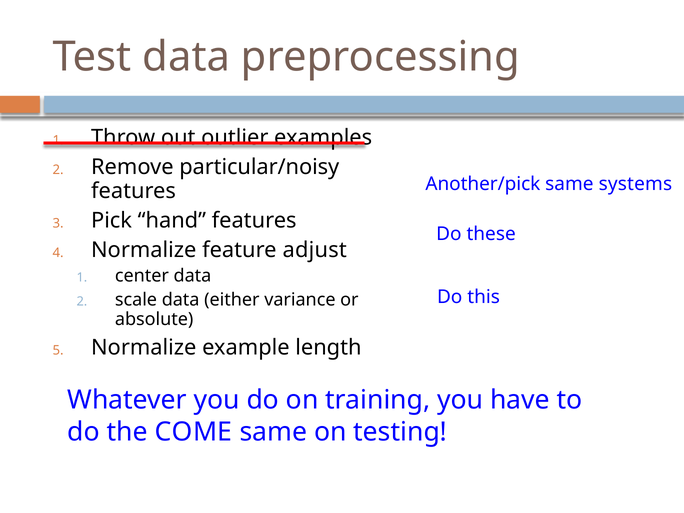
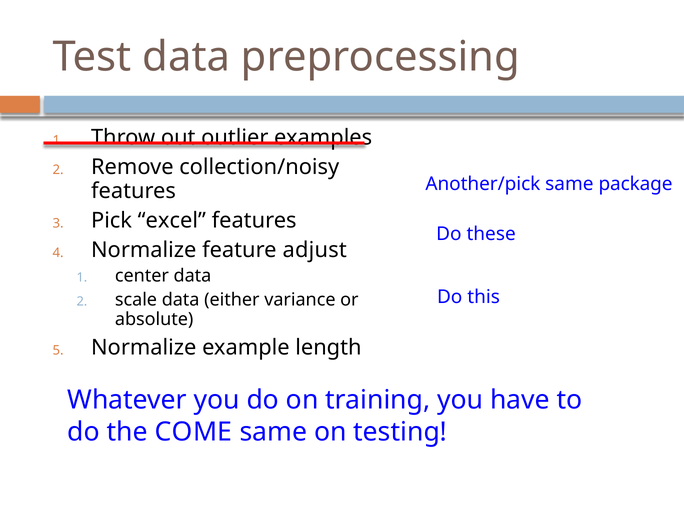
particular/noisy: particular/noisy -> collection/noisy (259, 167)
systems: systems -> package (636, 184)
hand: hand -> excel (172, 220)
